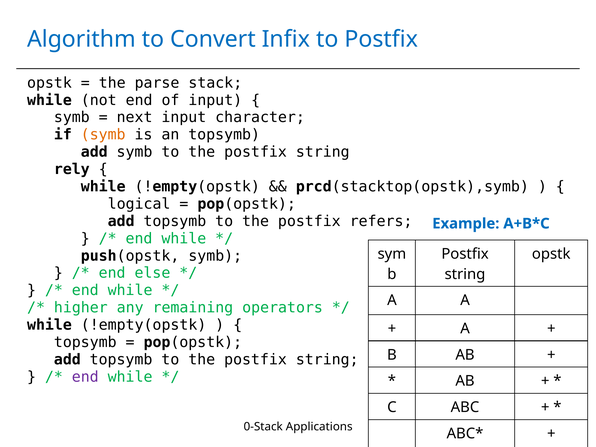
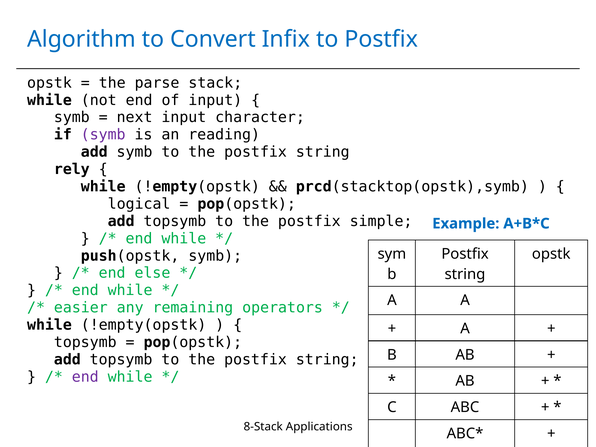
symb colour: orange -> purple (103, 135)
an topsymb: topsymb -> reading (224, 135)
refers: refers -> simple (381, 221)
higher: higher -> easier (81, 308)
0-Stack: 0-Stack -> 8-Stack (263, 427)
